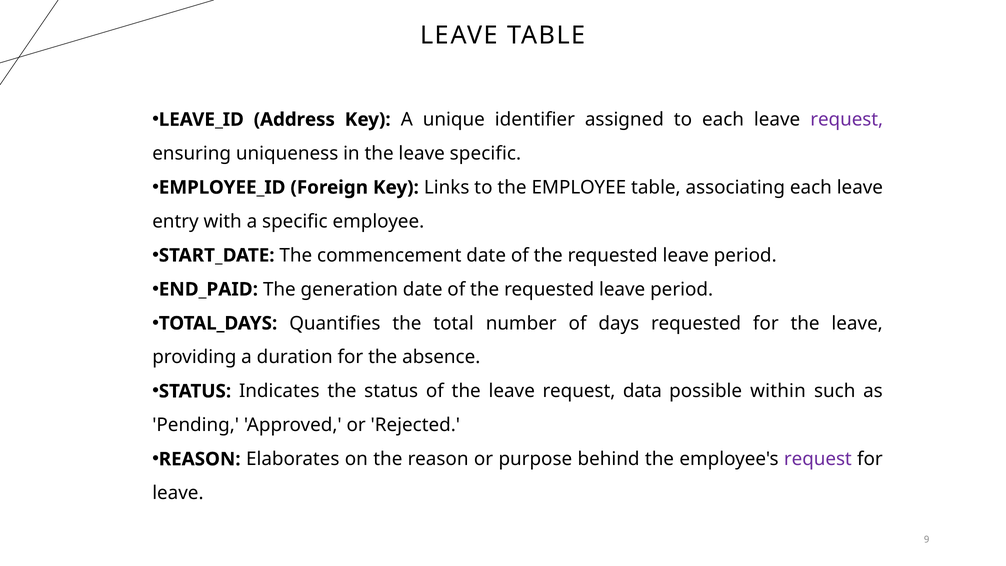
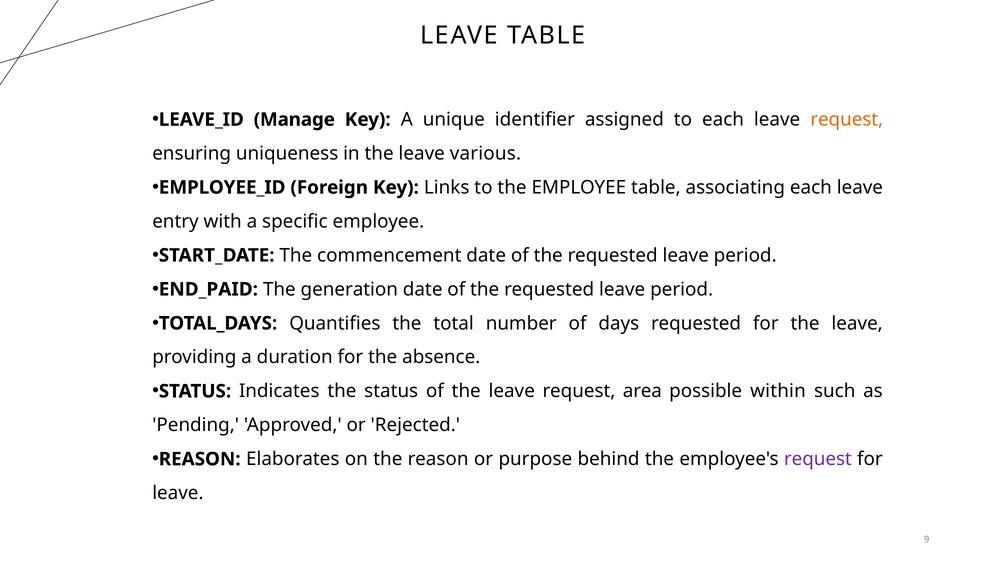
Address: Address -> Manage (294, 120)
request colour: purple -> orange (847, 120)
leave specific: specific -> various (485, 153)
data: data -> area (642, 391)
